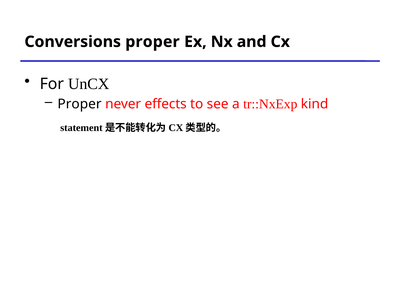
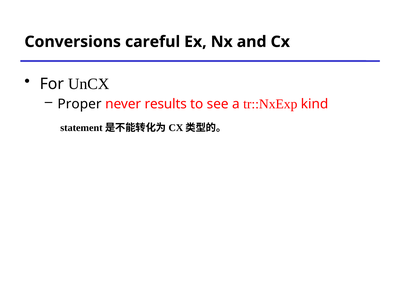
Conversions proper: proper -> careful (153, 42)
effects: effects -> results (166, 104)
